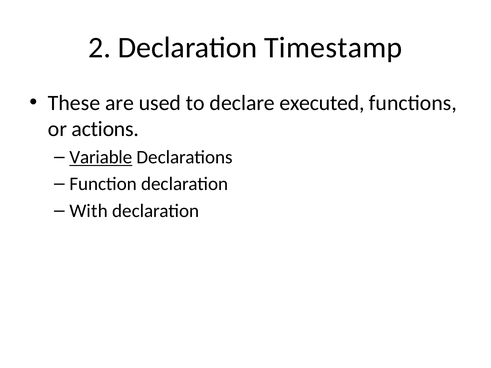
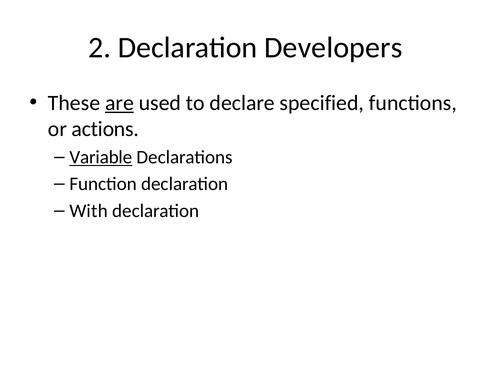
Timestamp: Timestamp -> Developers (333, 48)
are underline: none -> present (119, 103)
executed: executed -> specified (322, 103)
